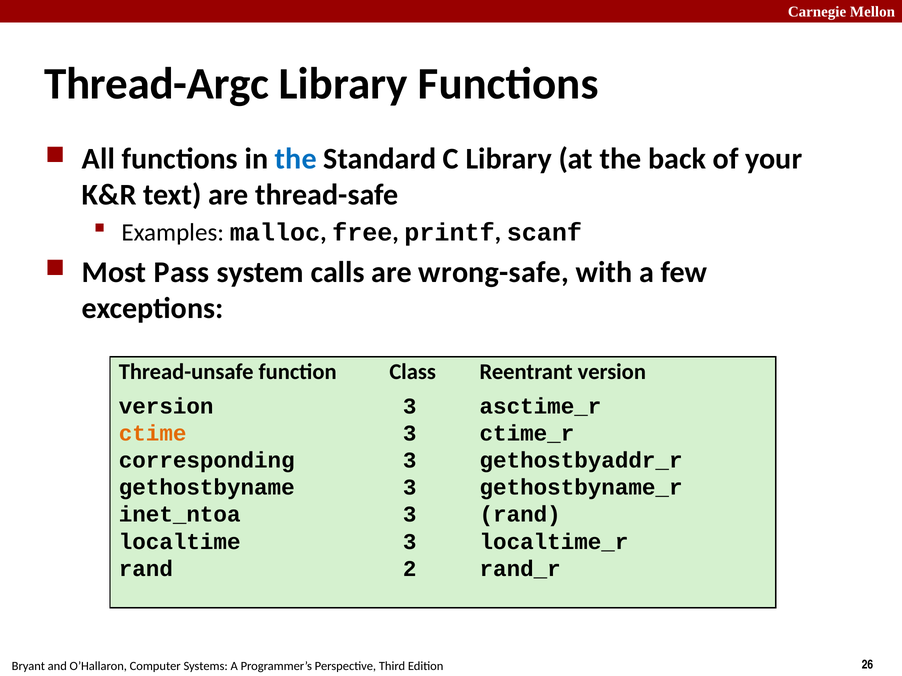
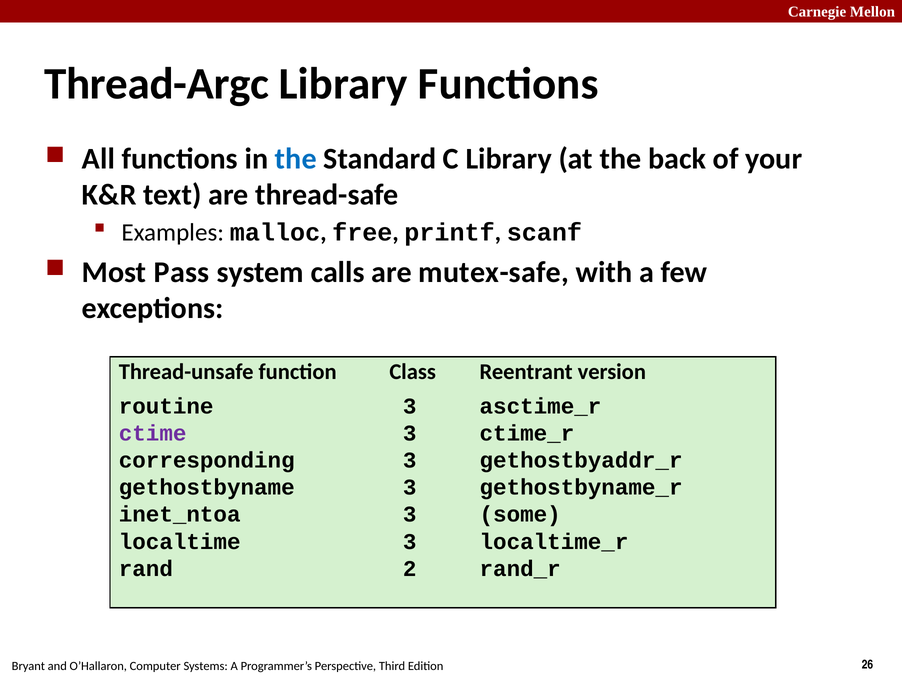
wrong-safe: wrong-safe -> mutex-safe (494, 272)
version: version -> routine (166, 407)
ctime colour: orange -> purple (153, 434)
3 rand: rand -> some (520, 515)
